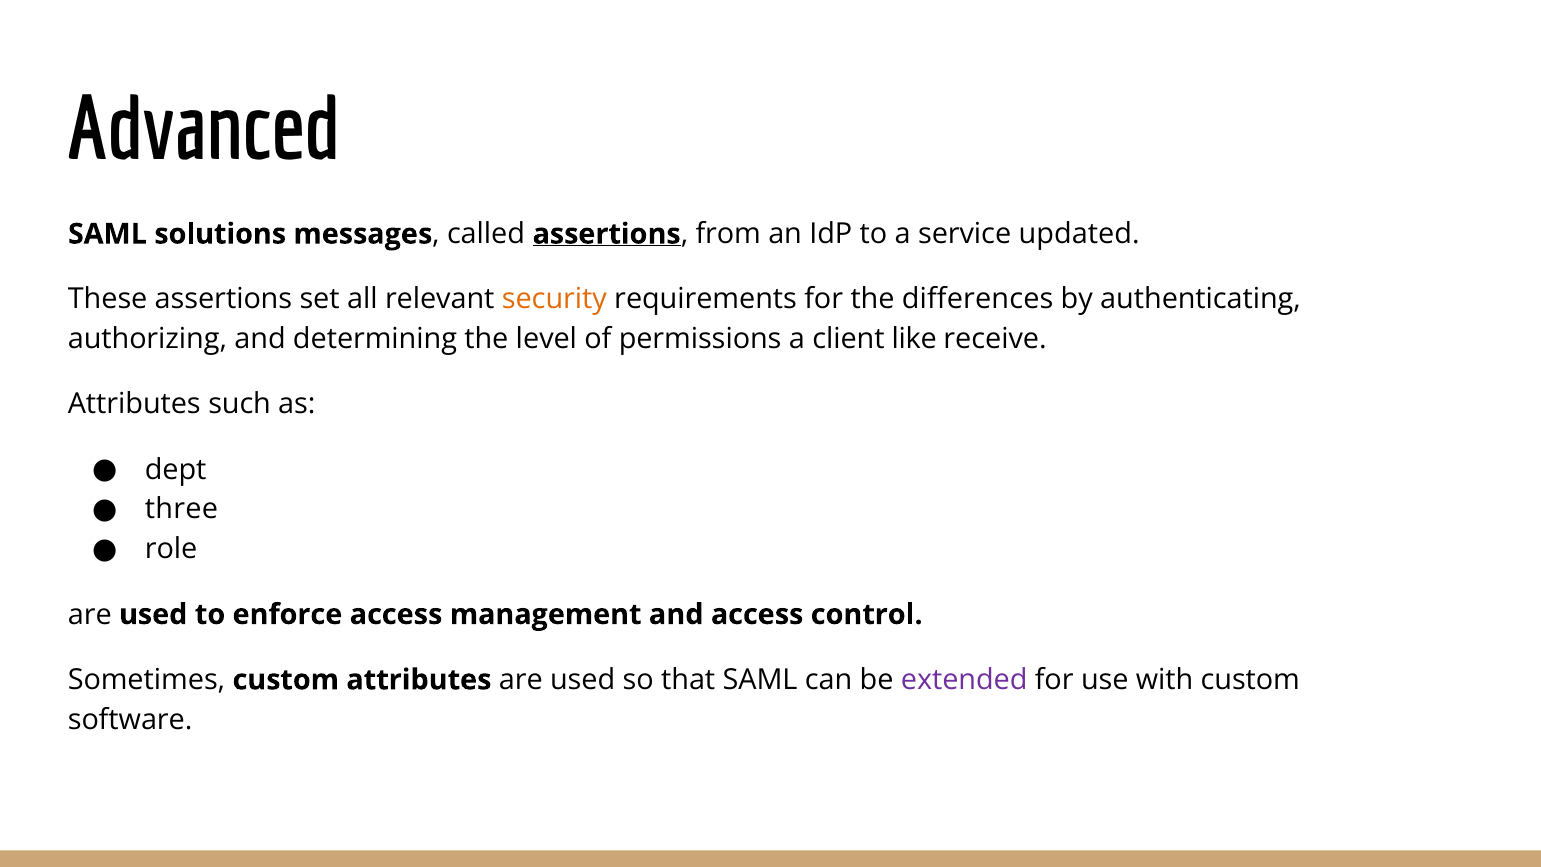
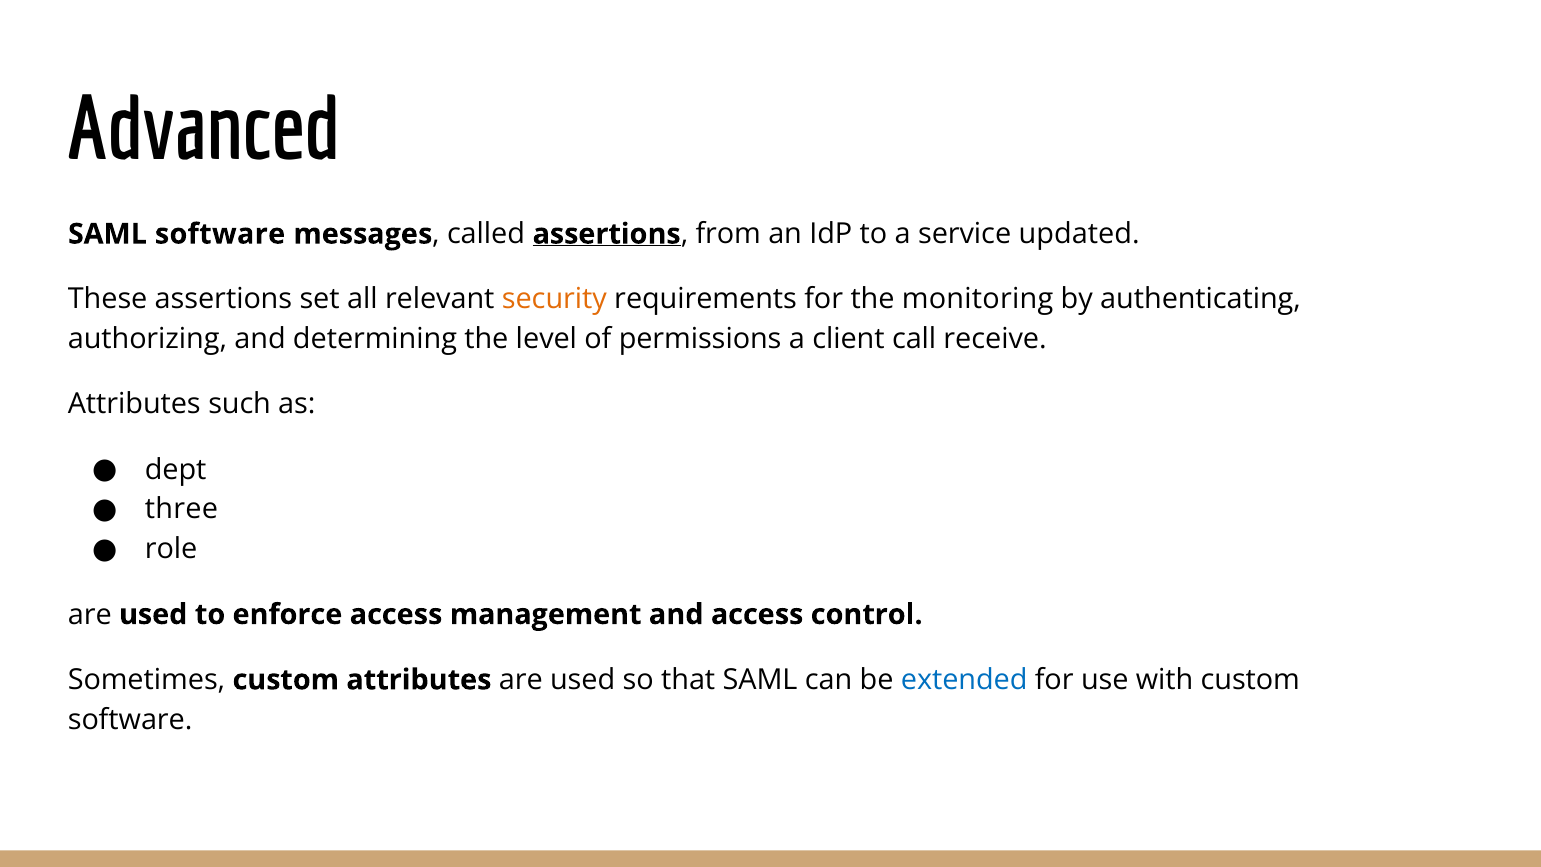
SAML solutions: solutions -> software (220, 234)
differences: differences -> monitoring (978, 299)
like: like -> call (914, 339)
extended colour: purple -> blue (964, 680)
